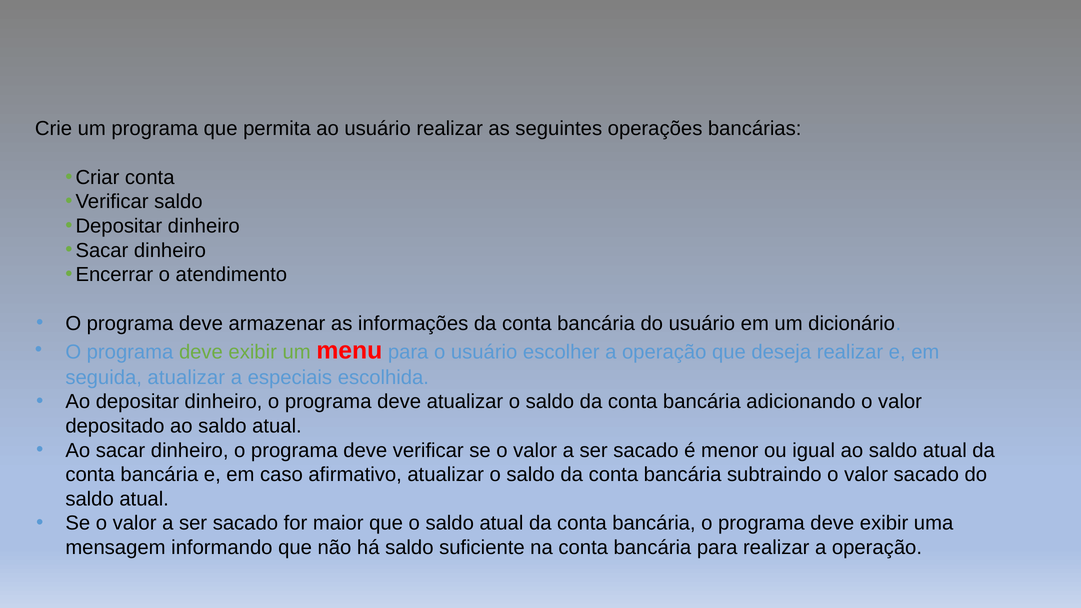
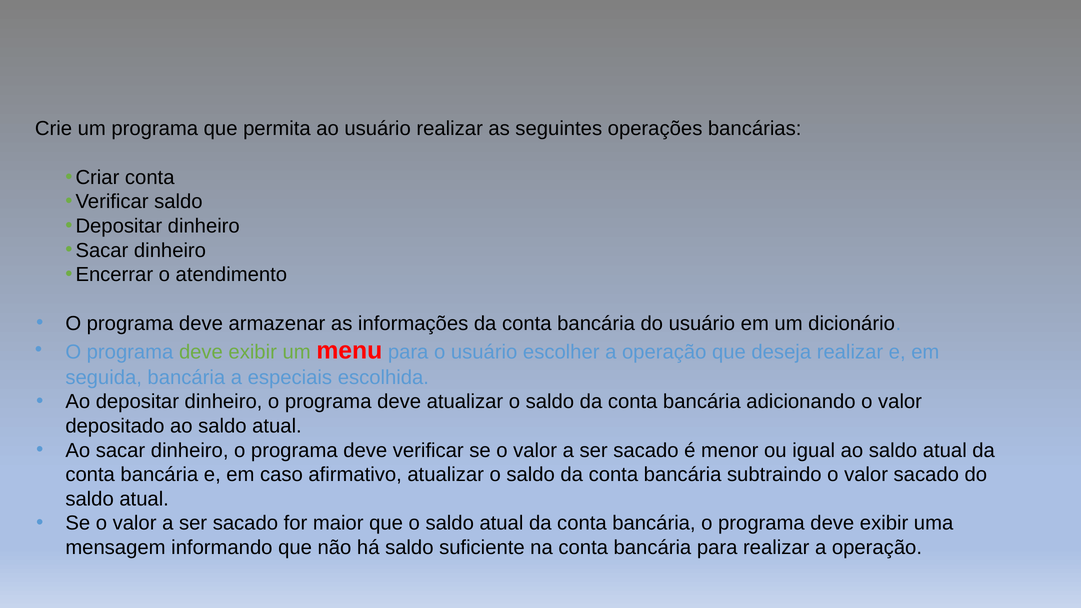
seguida atualizar: atualizar -> bancária (186, 377)
